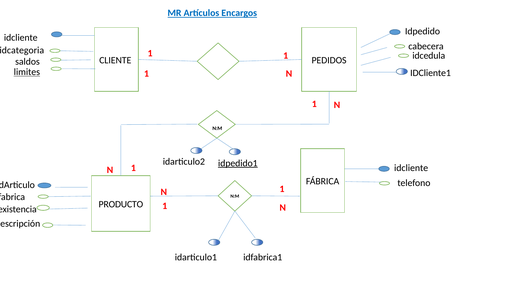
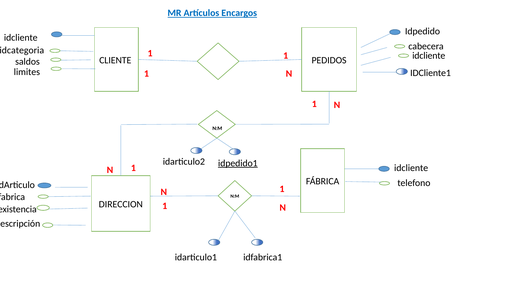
idcedula: idcedula -> idcliente (429, 56)
limites underline: present -> none (27, 72)
PRODUCTO: PRODUCTO -> DIRECCION (121, 204)
